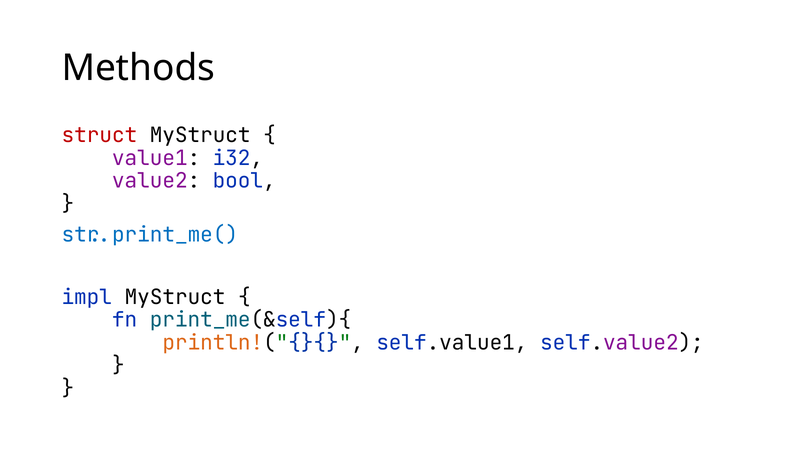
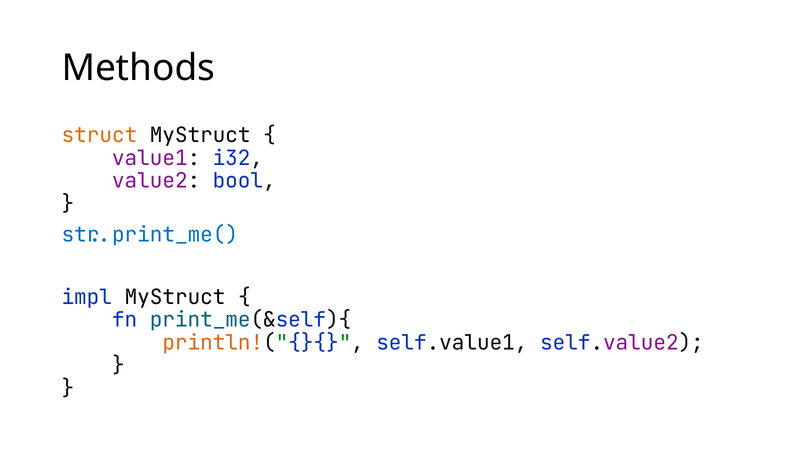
struct colour: red -> orange (99, 135)
